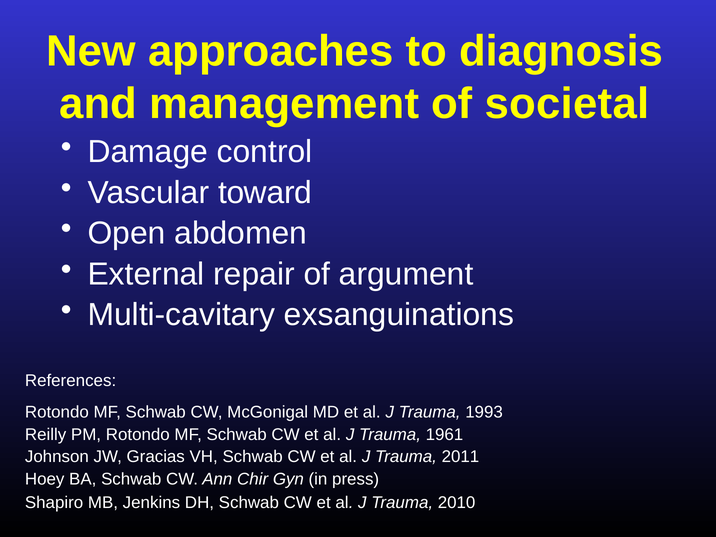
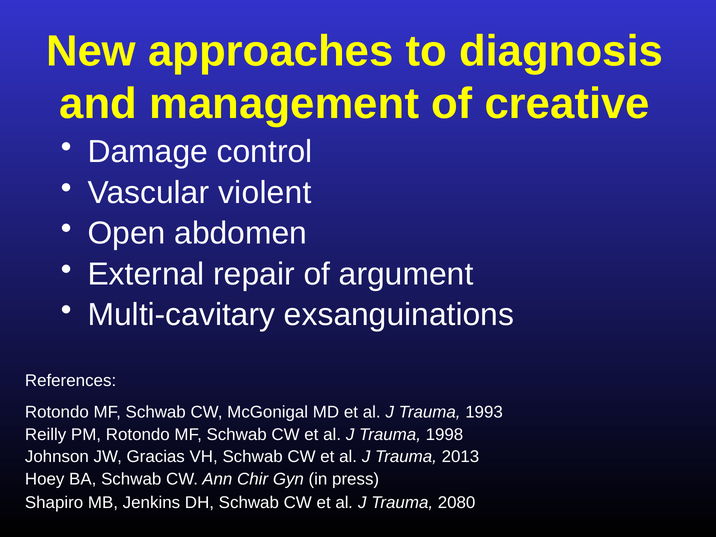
societal: societal -> creative (567, 104)
toward: toward -> violent (265, 193)
1961: 1961 -> 1998 (444, 434)
2011: 2011 -> 2013 (460, 457)
2010: 2010 -> 2080 (457, 503)
